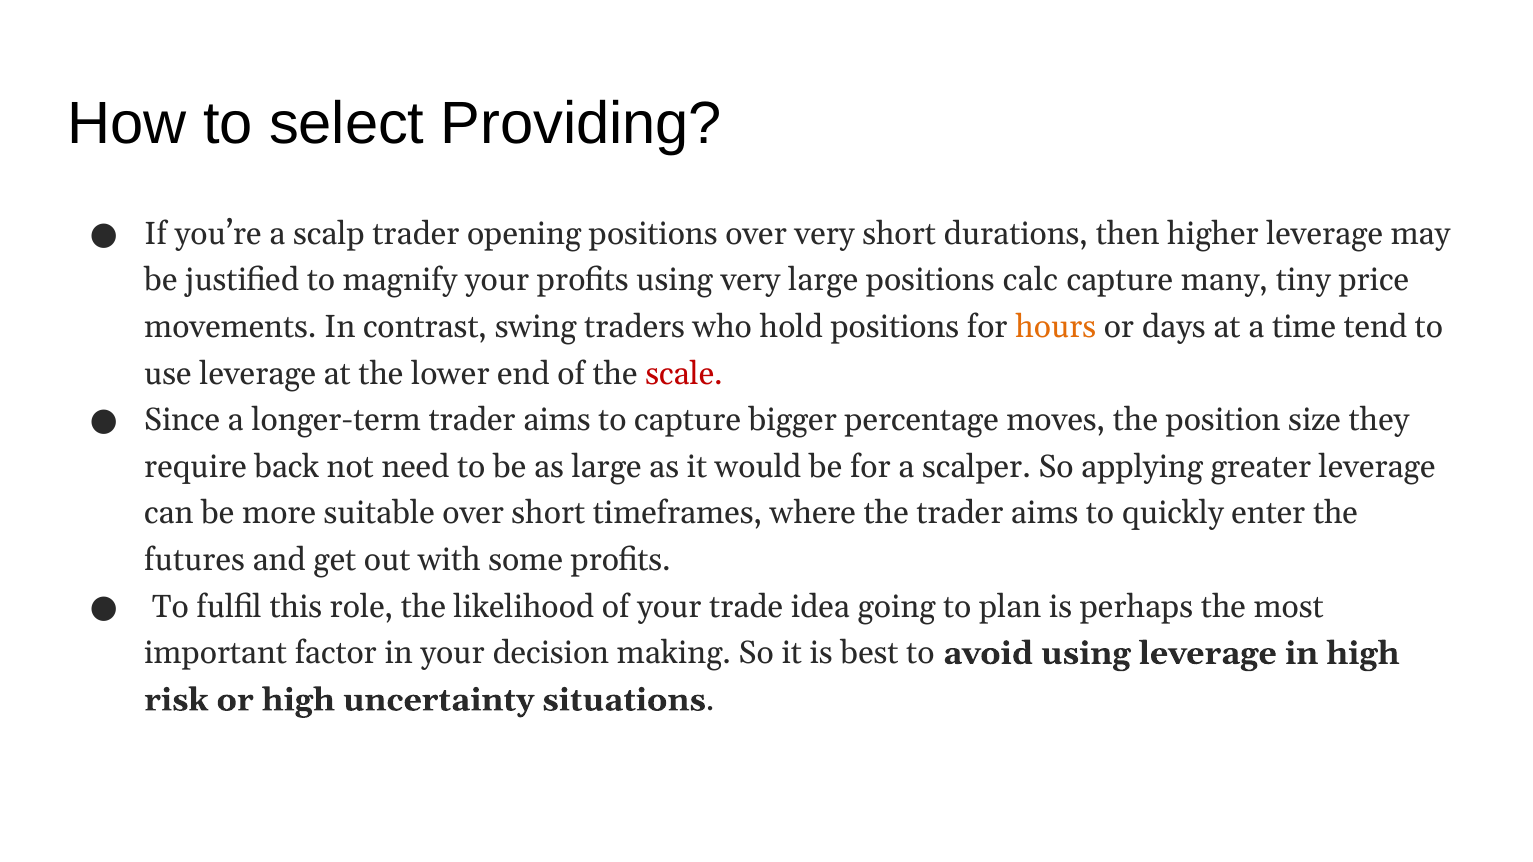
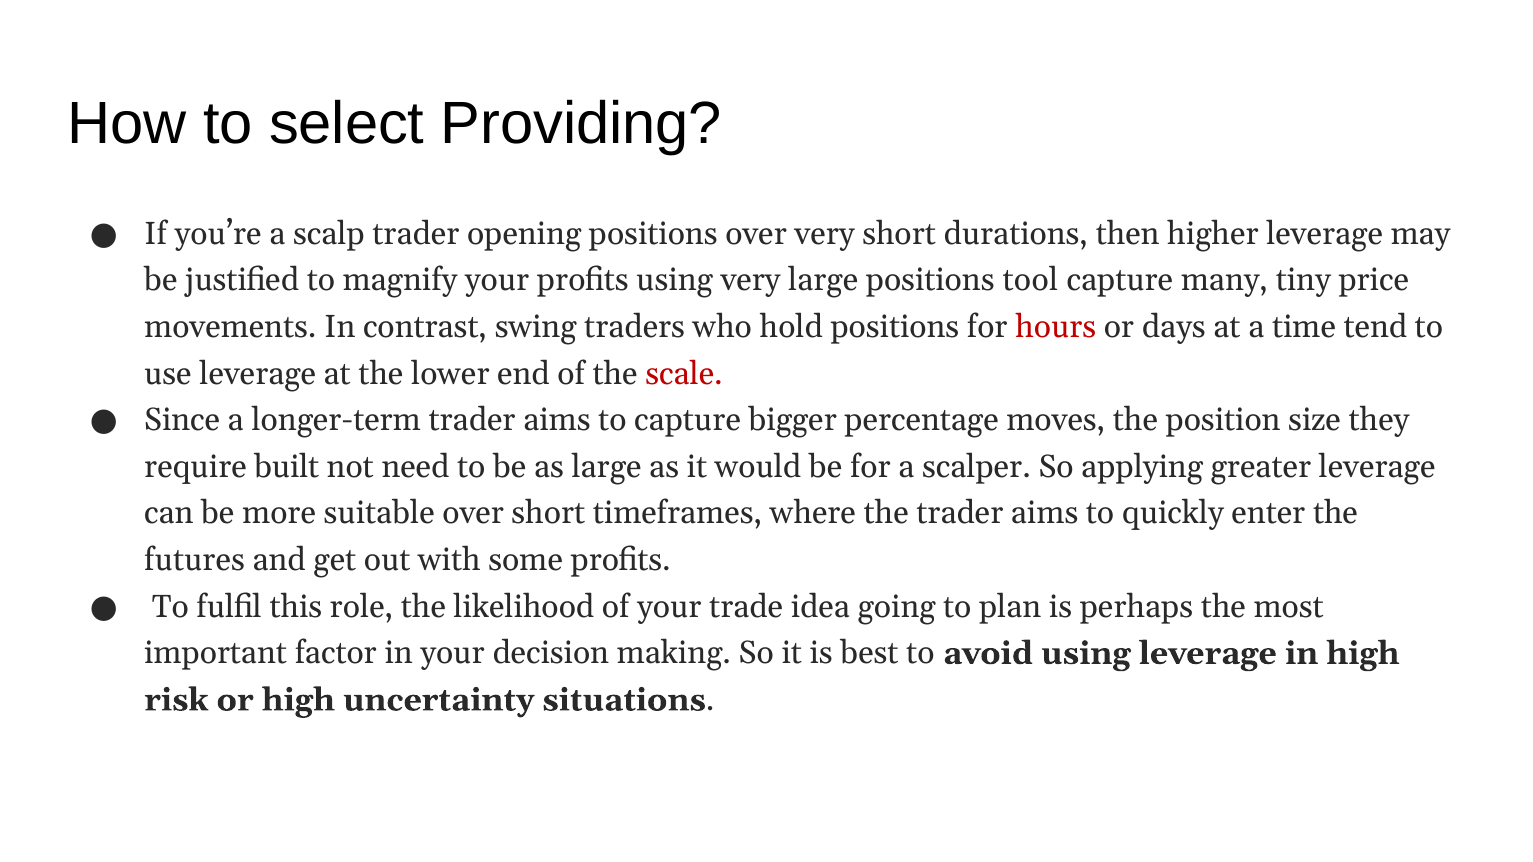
calc: calc -> tool (1030, 280)
hours colour: orange -> red (1056, 327)
back: back -> built (287, 467)
